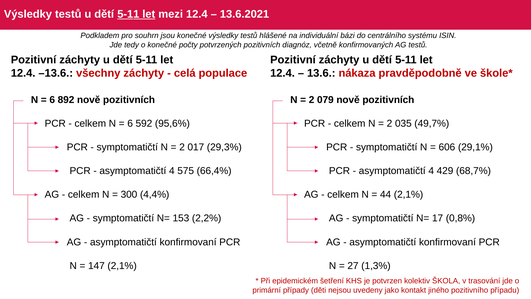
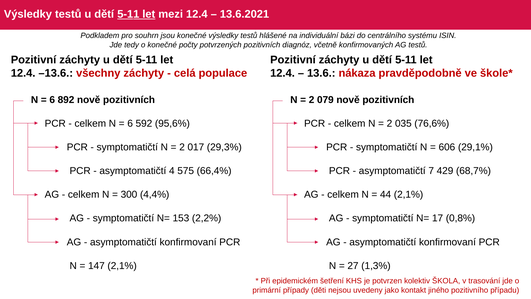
49,7%: 49,7% -> 76,6% (432, 123)
4: 4 -> 7 (431, 171)
